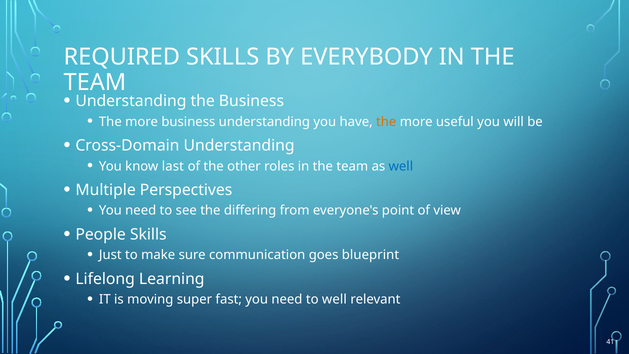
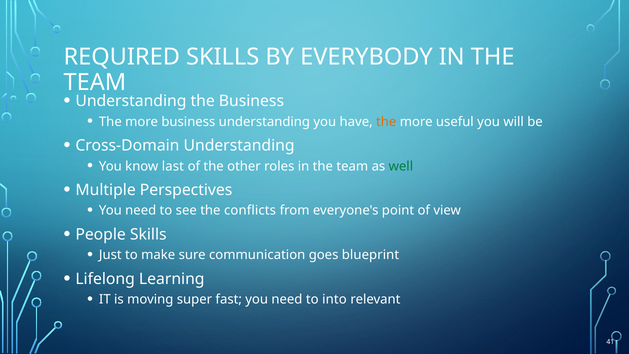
well colour: blue -> green (401, 166)
differing: differing -> conflicts (250, 211)
to well: well -> into (334, 299)
